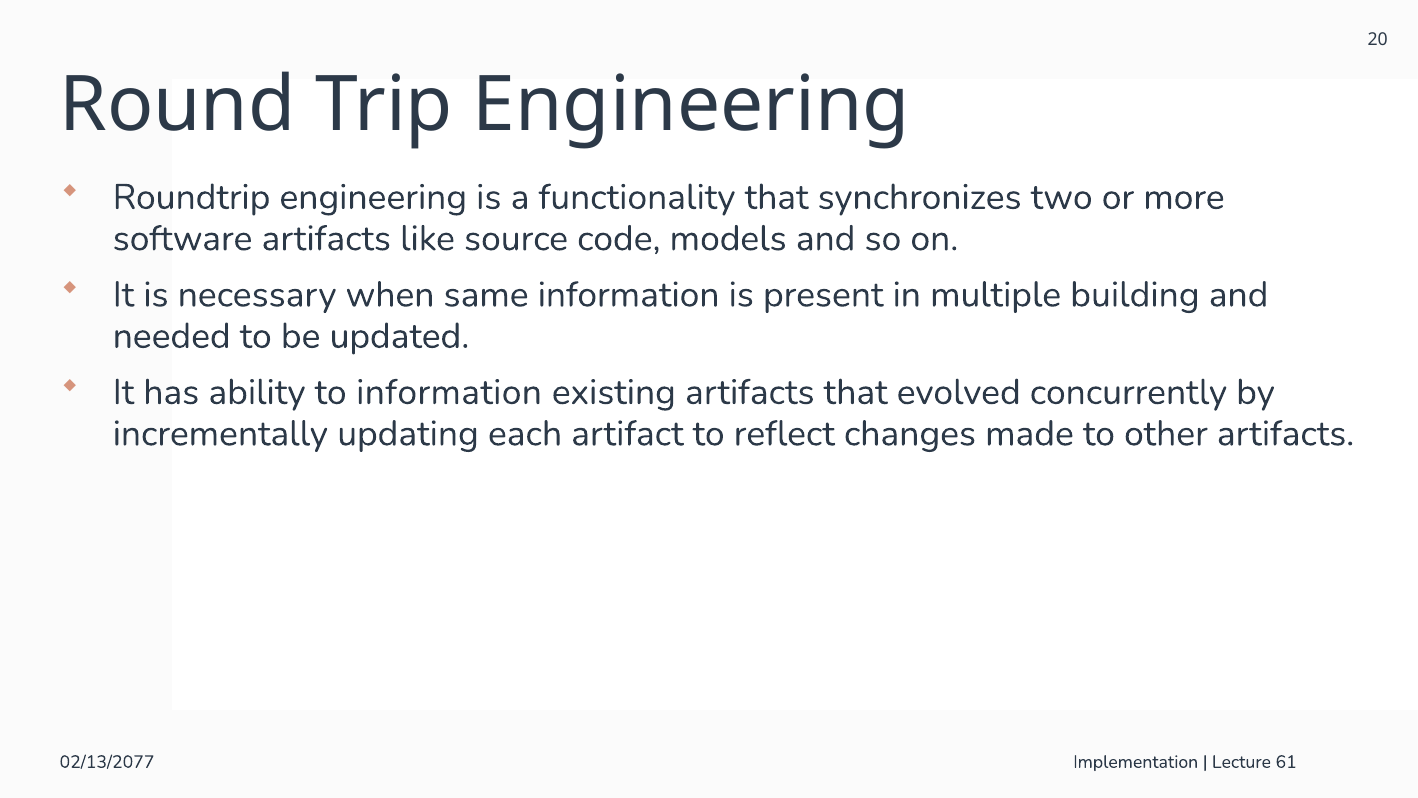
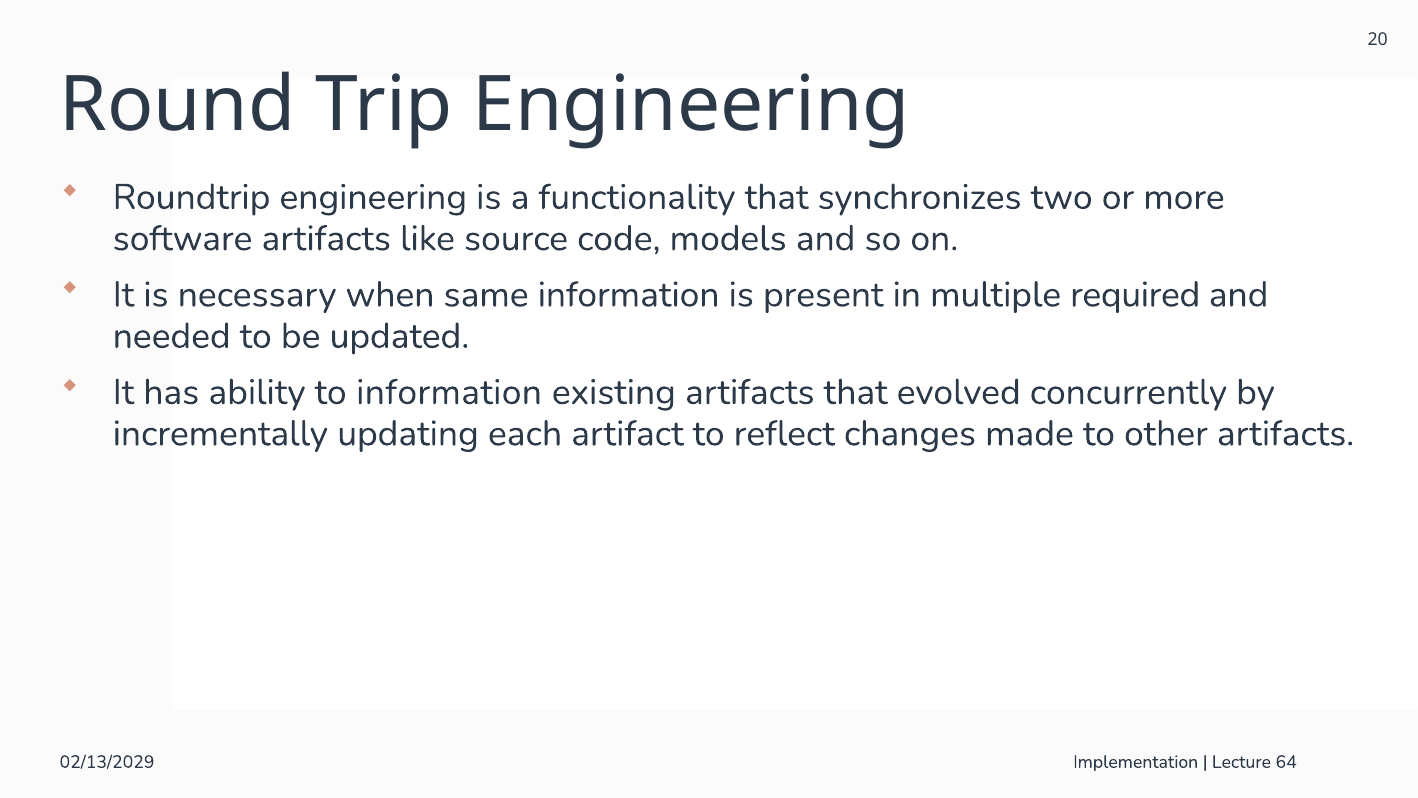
building: building -> required (1135, 295)
02/13/2077: 02/13/2077 -> 02/13/2029 (107, 762)
61: 61 -> 64 (1286, 762)
